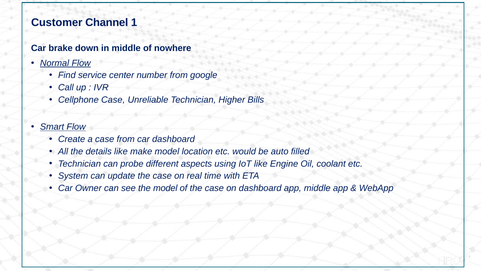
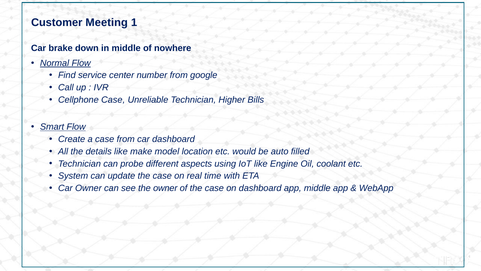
Channel: Channel -> Meeting (107, 23)
the model: model -> owner (165, 188)
